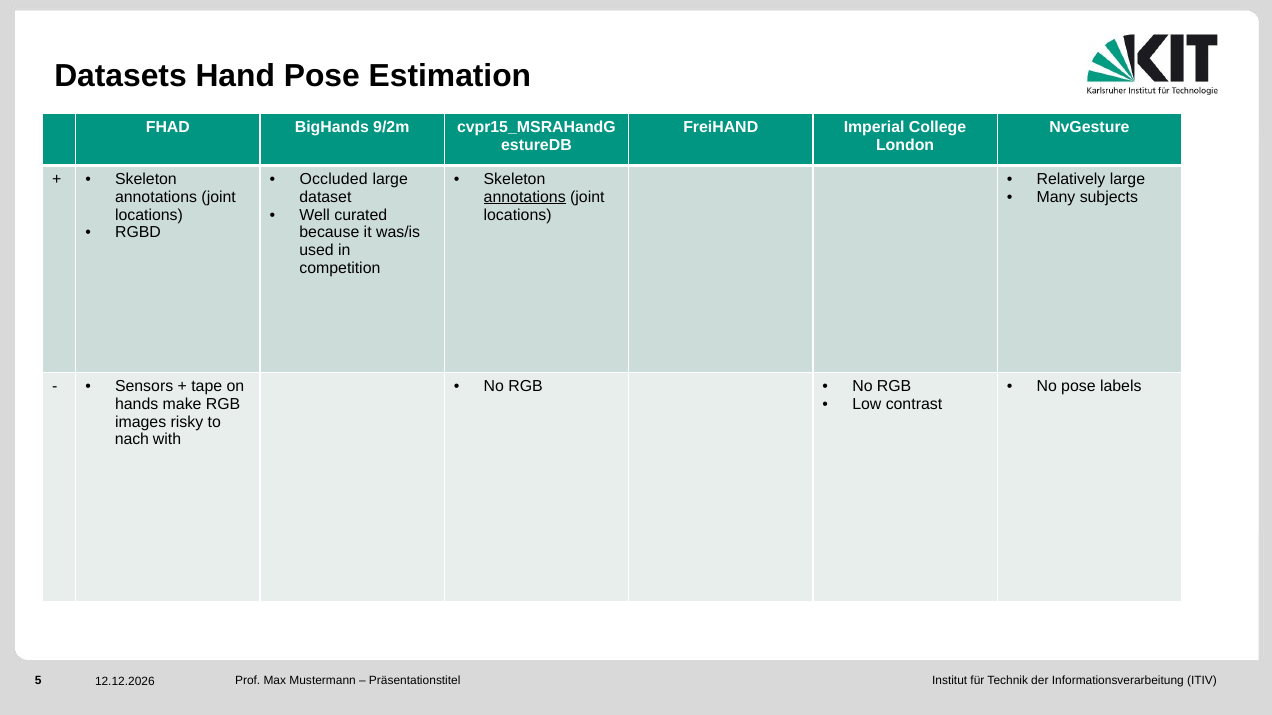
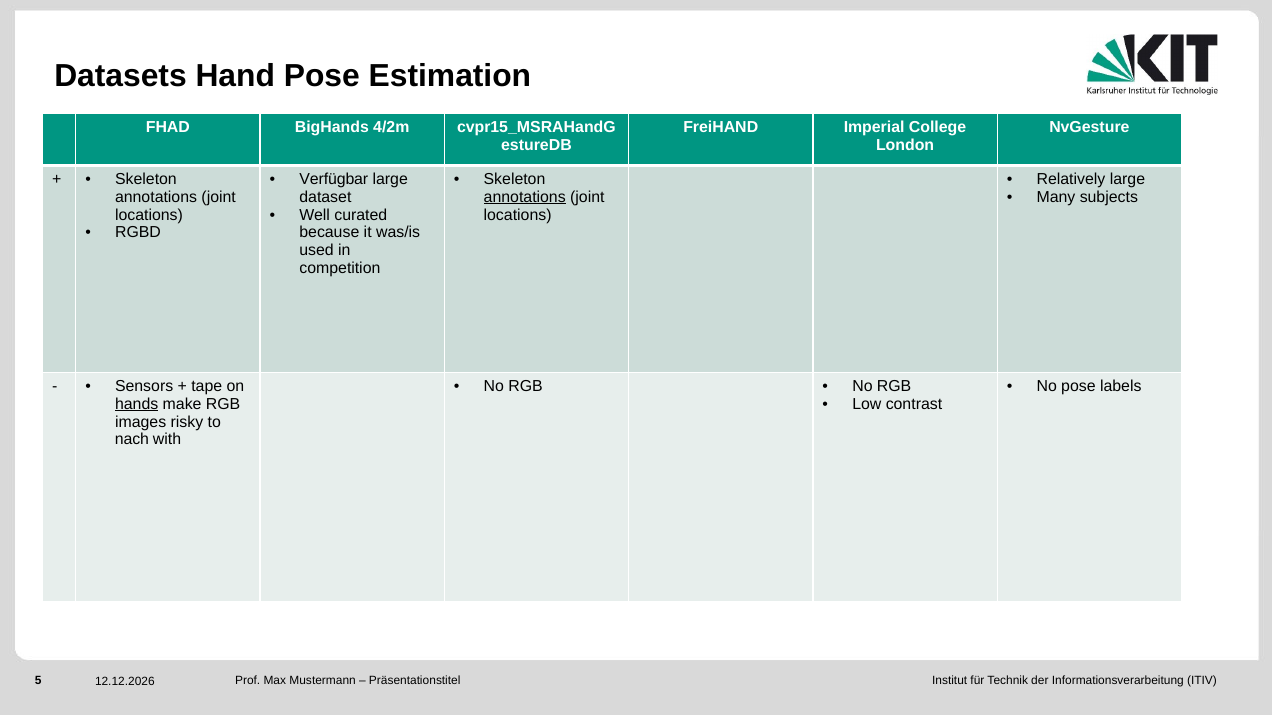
9/2m: 9/2m -> 4/2m (391, 128)
Occluded: Occluded -> Verfügbar (334, 179)
hands underline: none -> present (137, 404)
